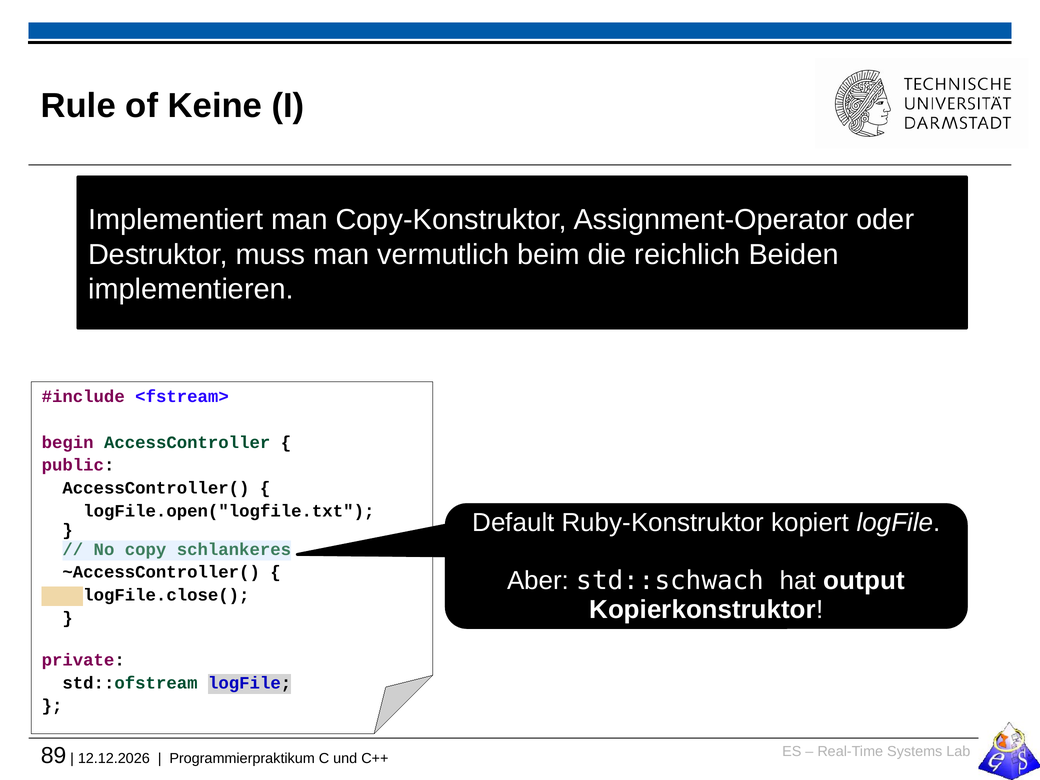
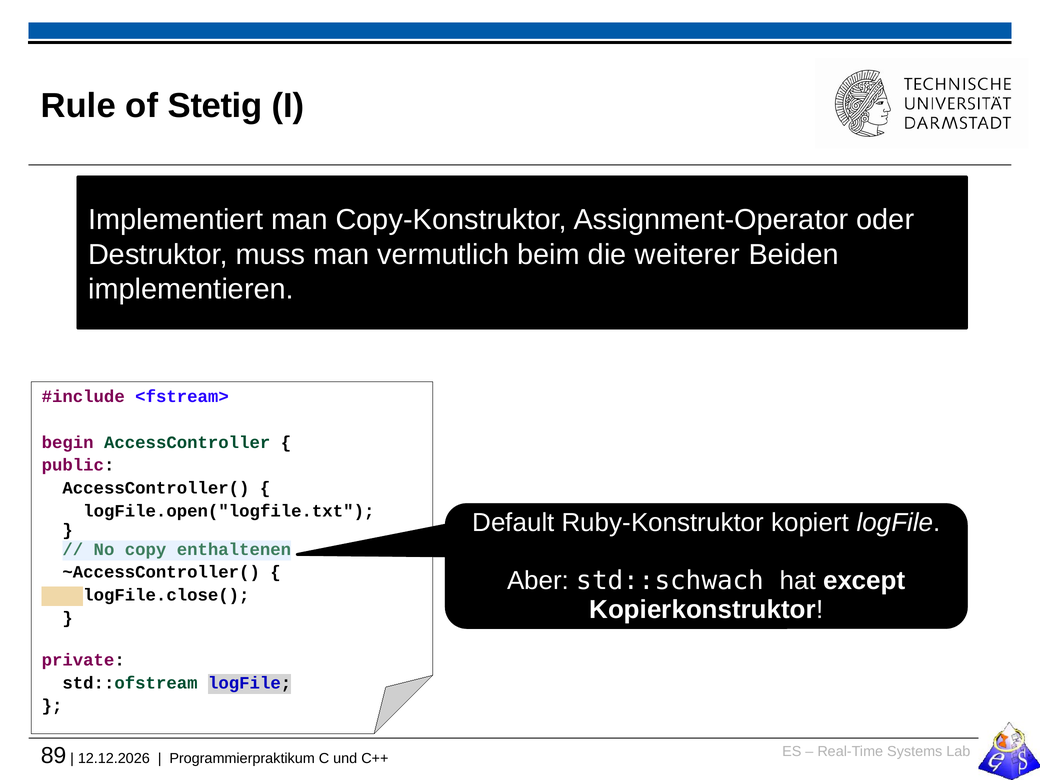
Keine: Keine -> Stetig (215, 106)
reichlich: reichlich -> weiterer (687, 255)
schlankeres: schlankeres -> enthaltenen (234, 549)
output: output -> except (864, 581)
